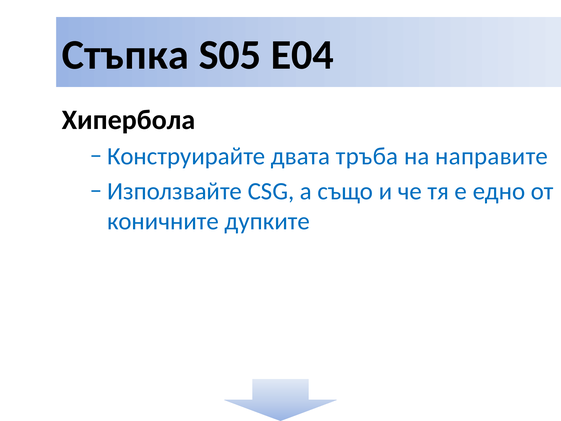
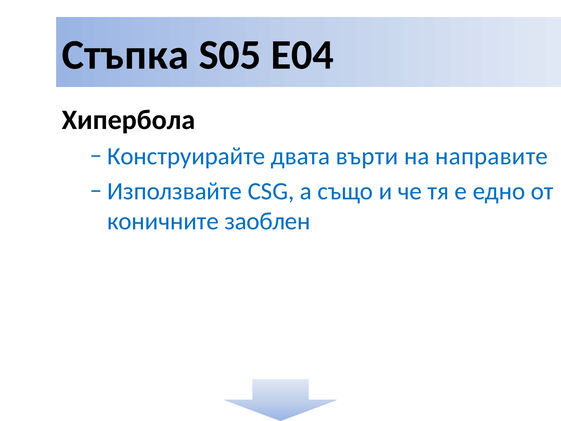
тръба: тръба -> върти (367, 156)
дупките: дупките -> заоблен (267, 221)
